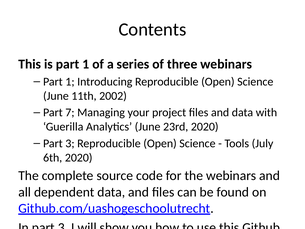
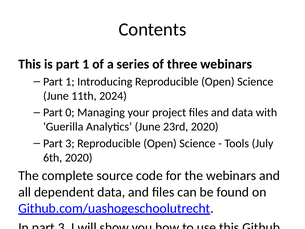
2002: 2002 -> 2024 (113, 96)
7: 7 -> 0 (70, 112)
